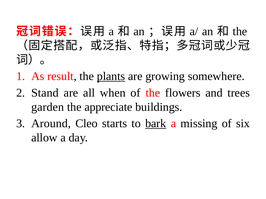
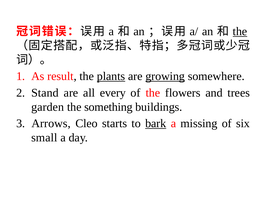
the underline: none -> present (240, 31)
growing underline: none -> present (165, 76)
when: when -> every (113, 93)
appreciate: appreciate -> something (108, 107)
Around: Around -> Arrows (51, 124)
allow: allow -> small (44, 138)
